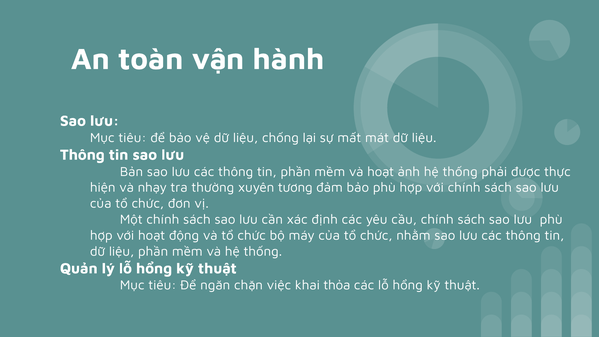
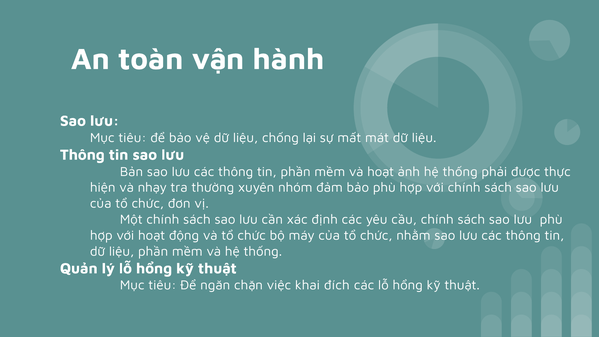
tương: tương -> nhóm (295, 188)
thỏa: thỏa -> đích (337, 285)
